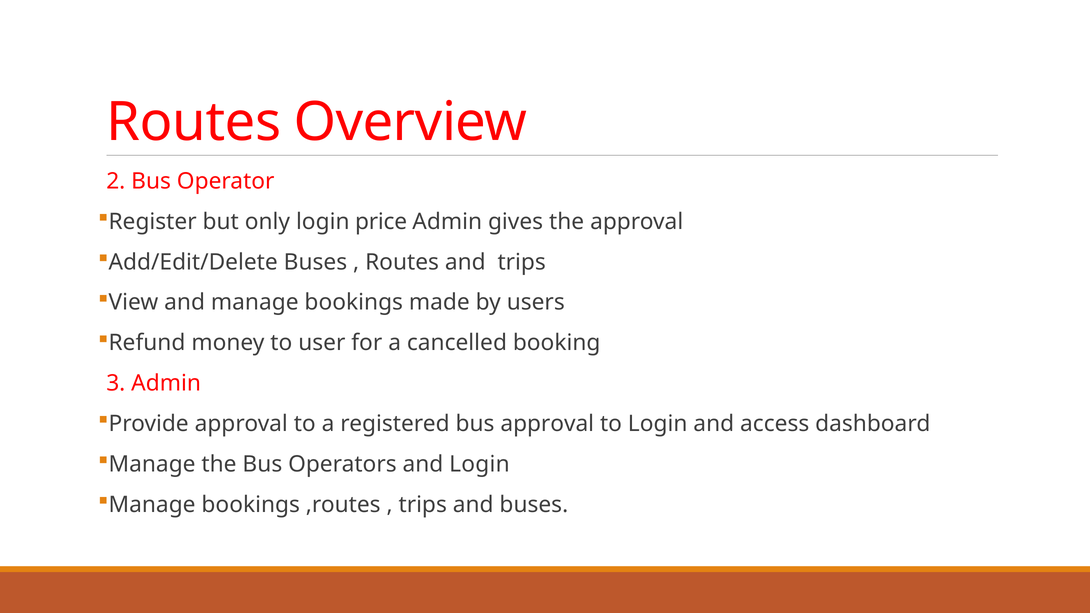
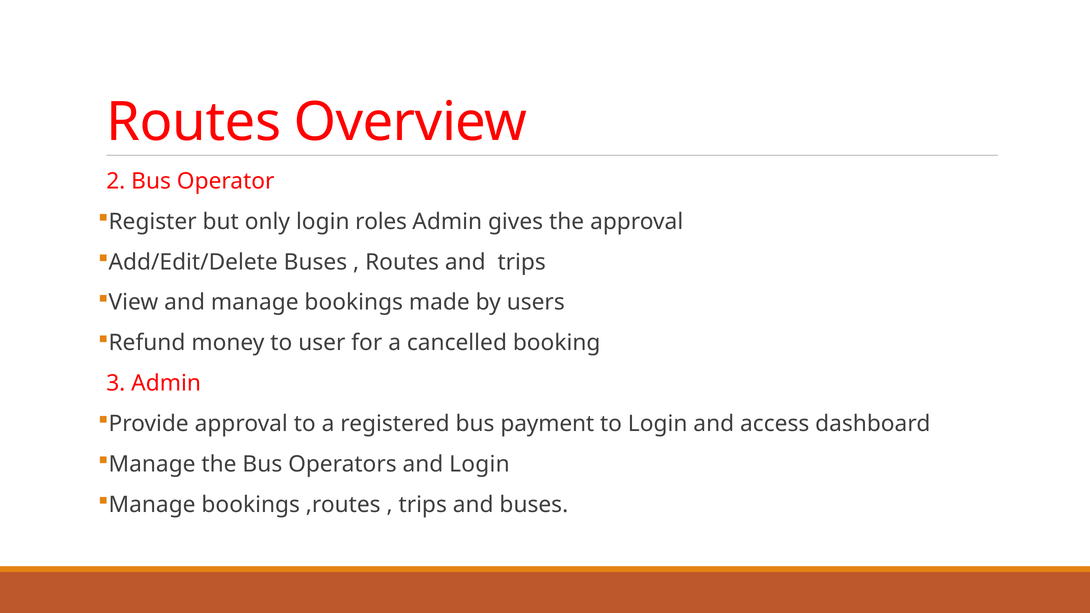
price: price -> roles (381, 222)
bus approval: approval -> payment (547, 424)
